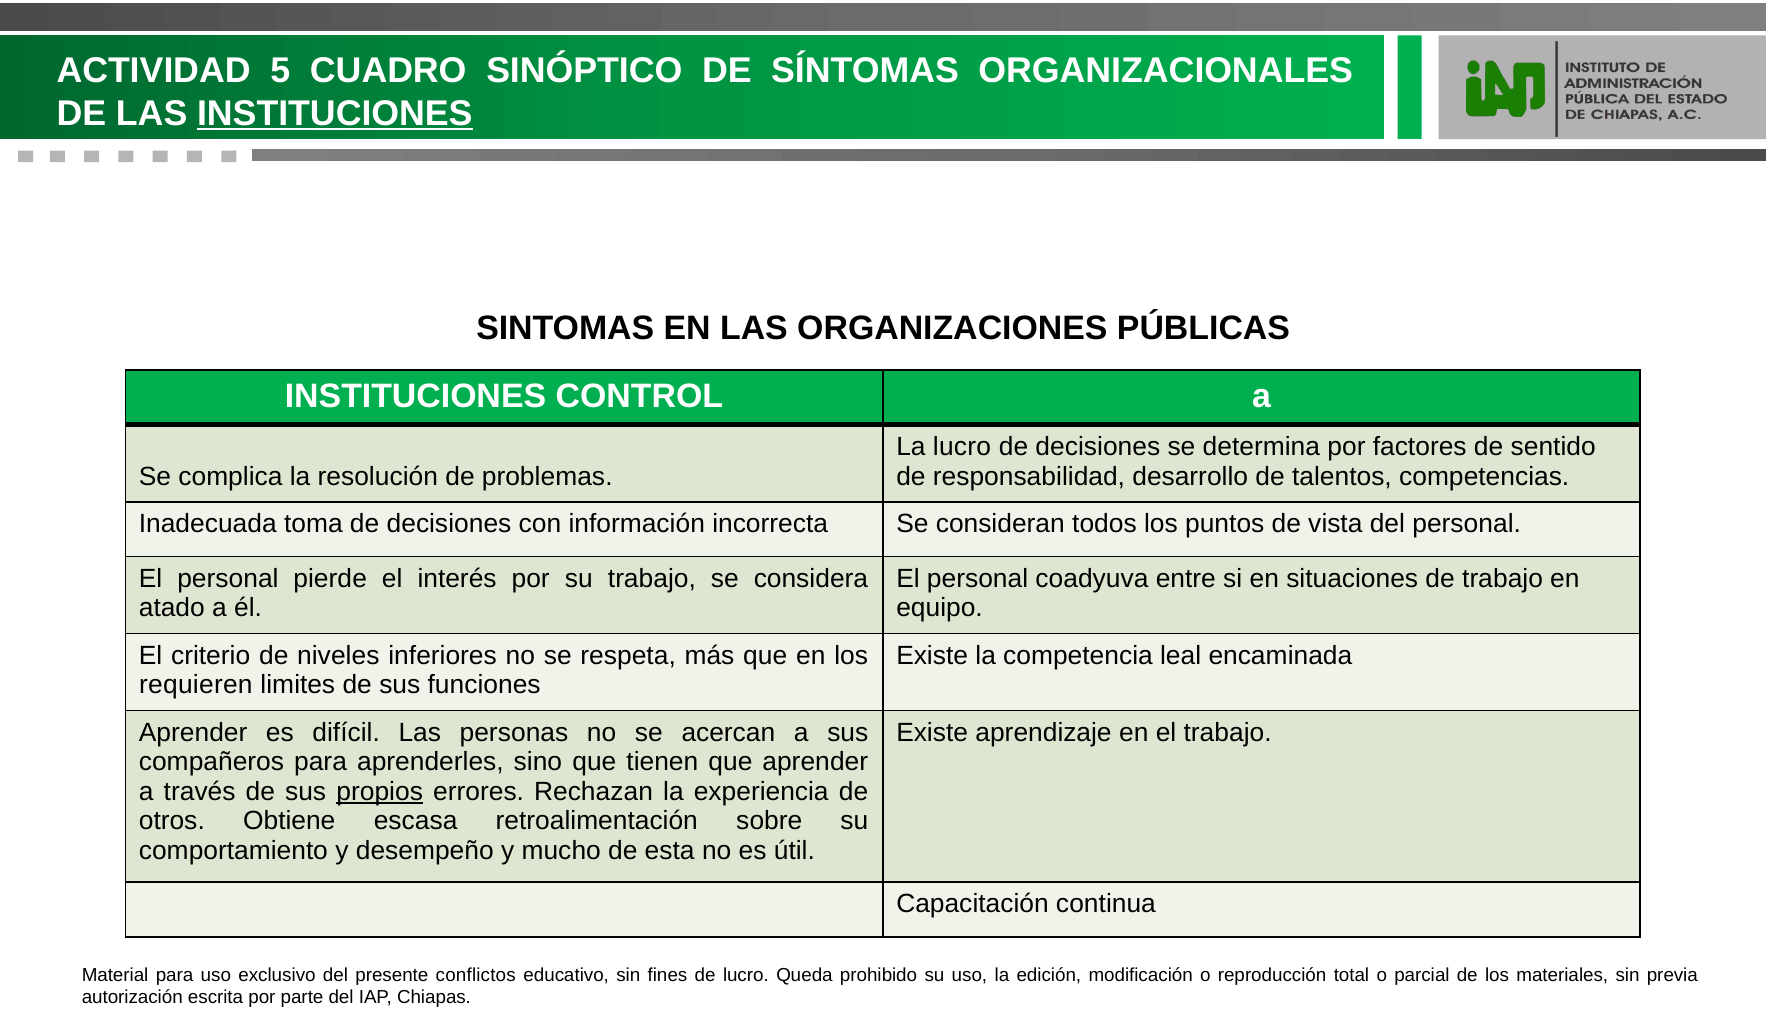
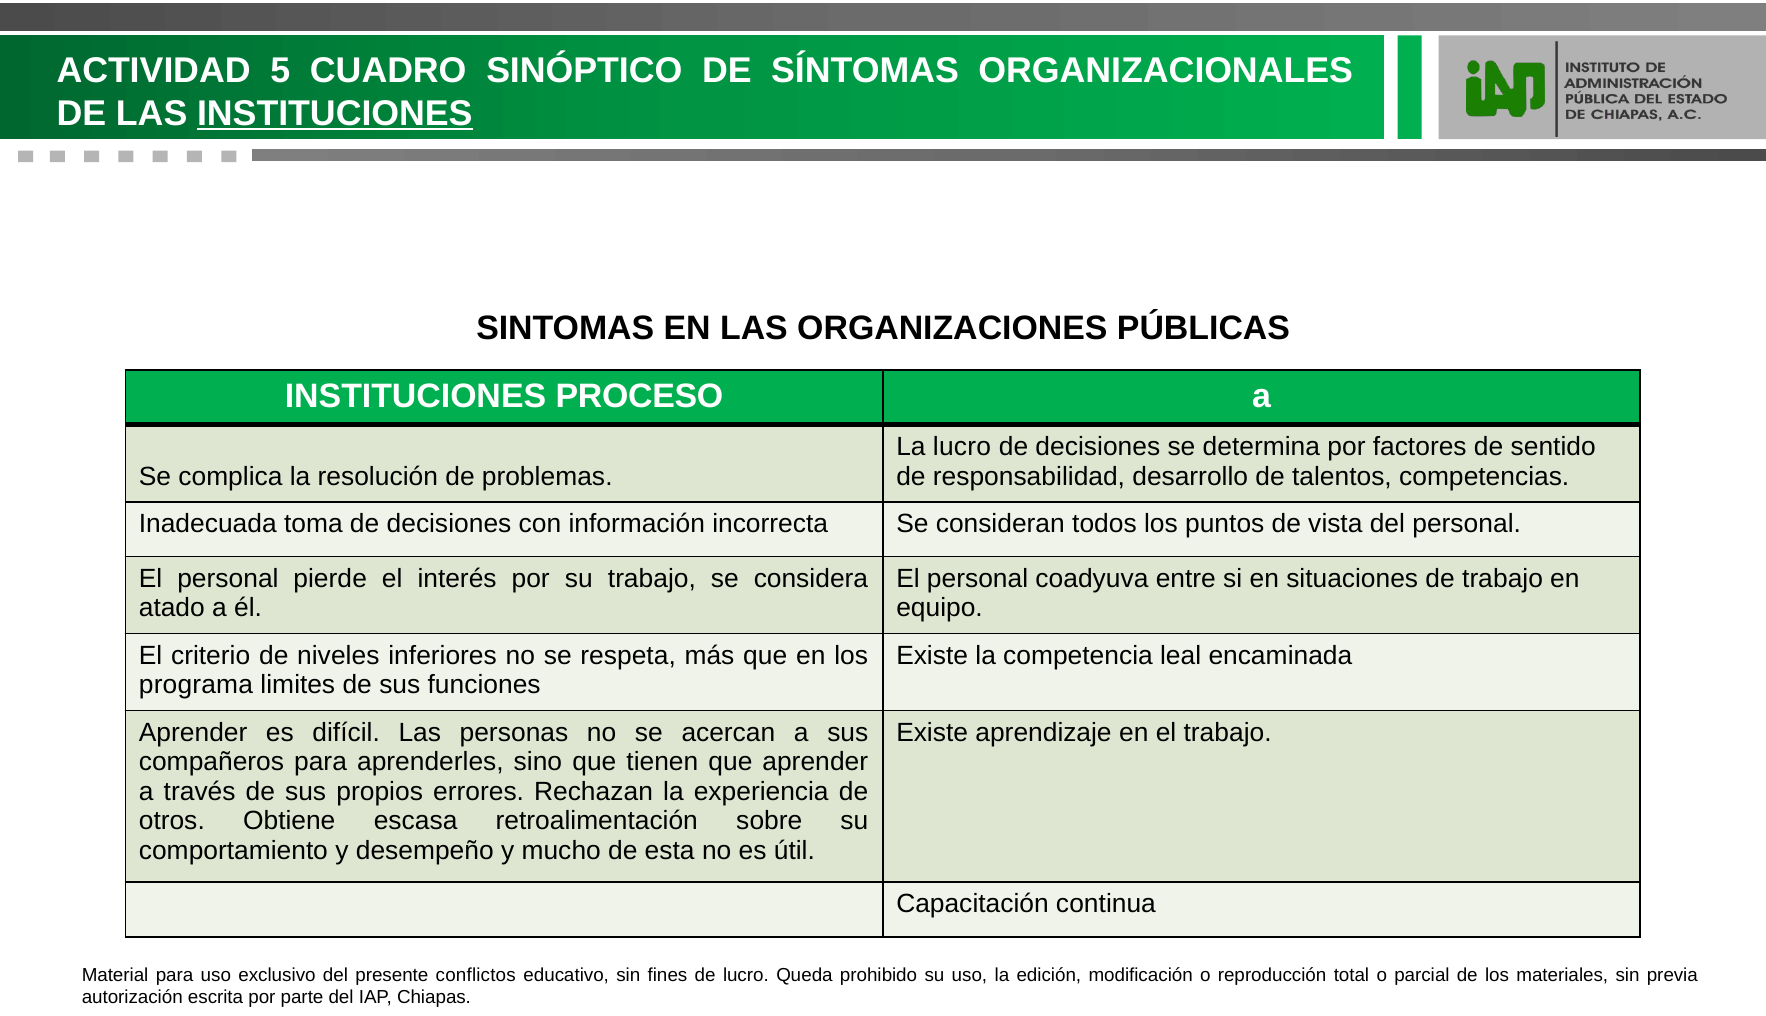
CONTROL: CONTROL -> PROCESO (639, 396)
requieren: requieren -> programa (196, 685)
propios underline: present -> none (380, 792)
